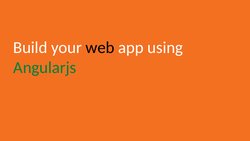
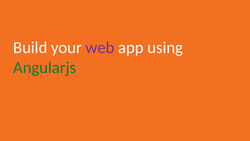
web colour: black -> purple (100, 47)
